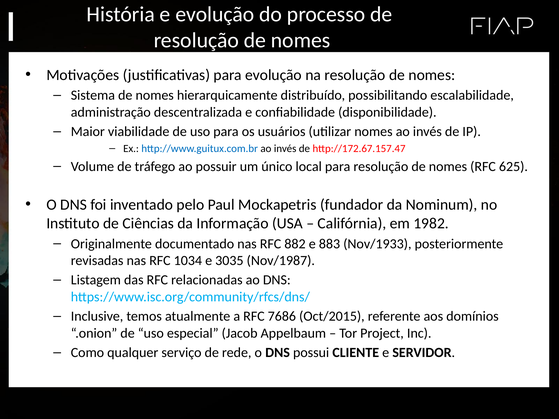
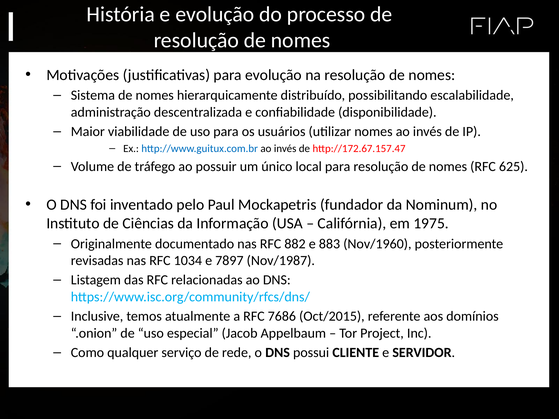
1982: 1982 -> 1975 (431, 223)
Nov/1933: Nov/1933 -> Nov/1960 (377, 244)
3035: 3035 -> 7897 (229, 261)
